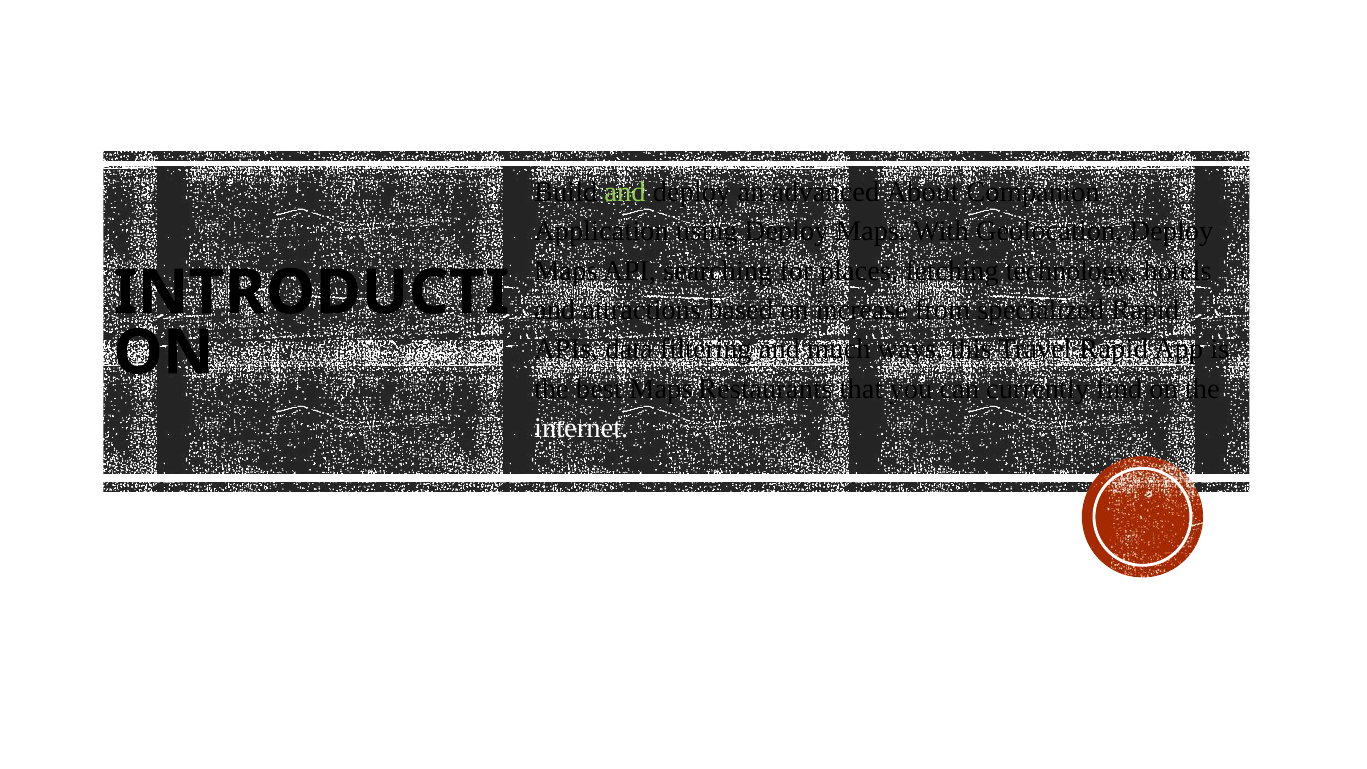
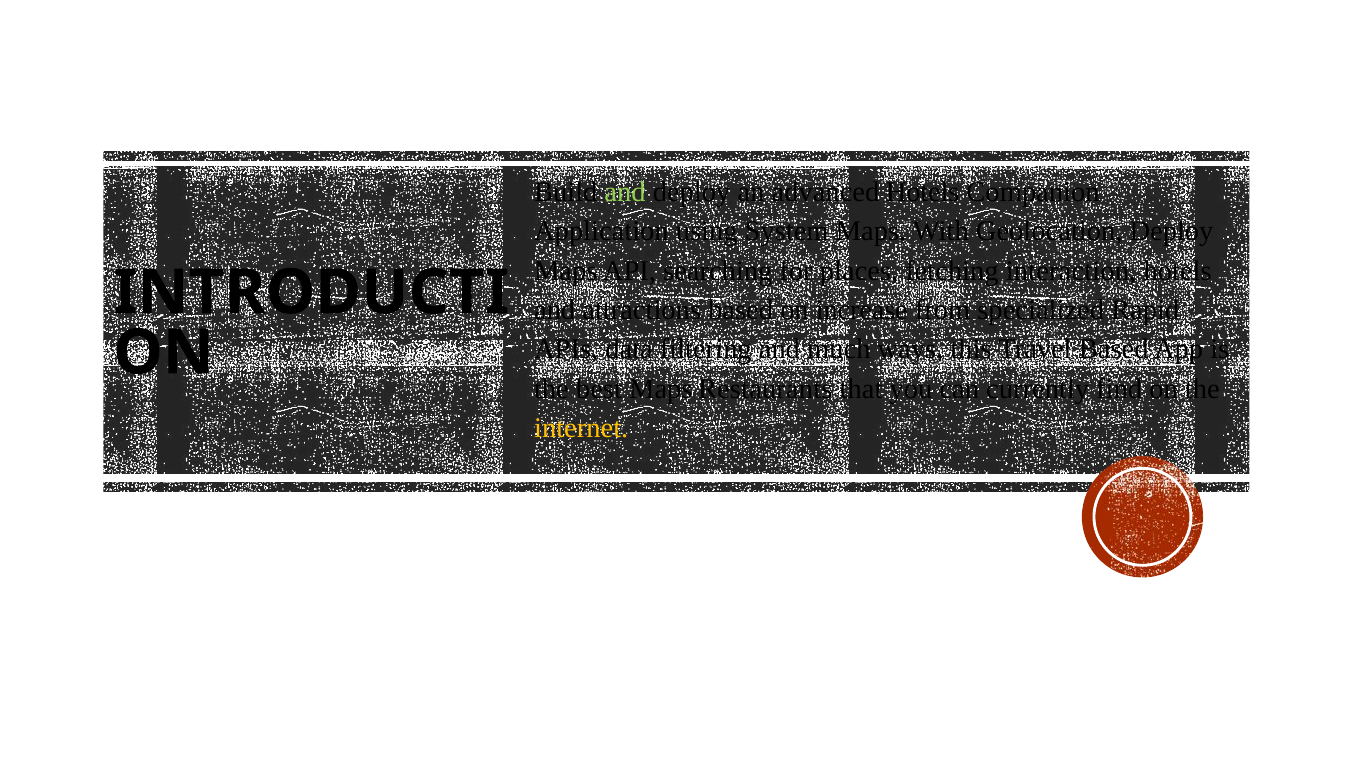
advanced About: About -> Hotels (923, 192)
using Deploy: Deploy -> System (787, 231)
technology: technology -> interaction (1071, 271)
Travel Rapid: Rapid -> Based (1114, 349)
internet colour: white -> yellow (581, 428)
